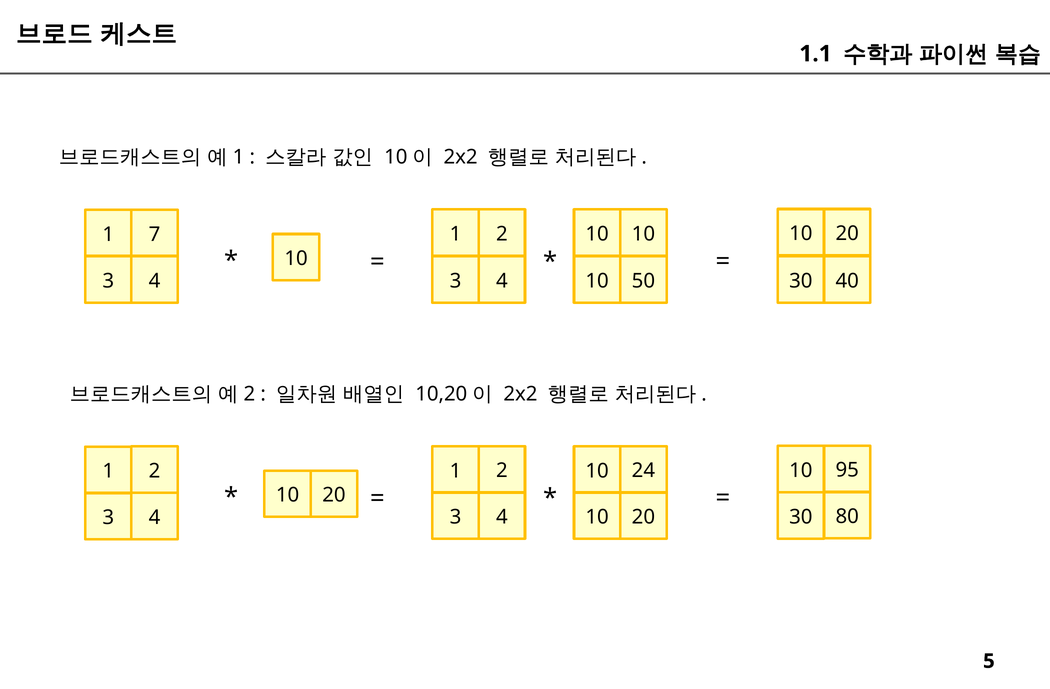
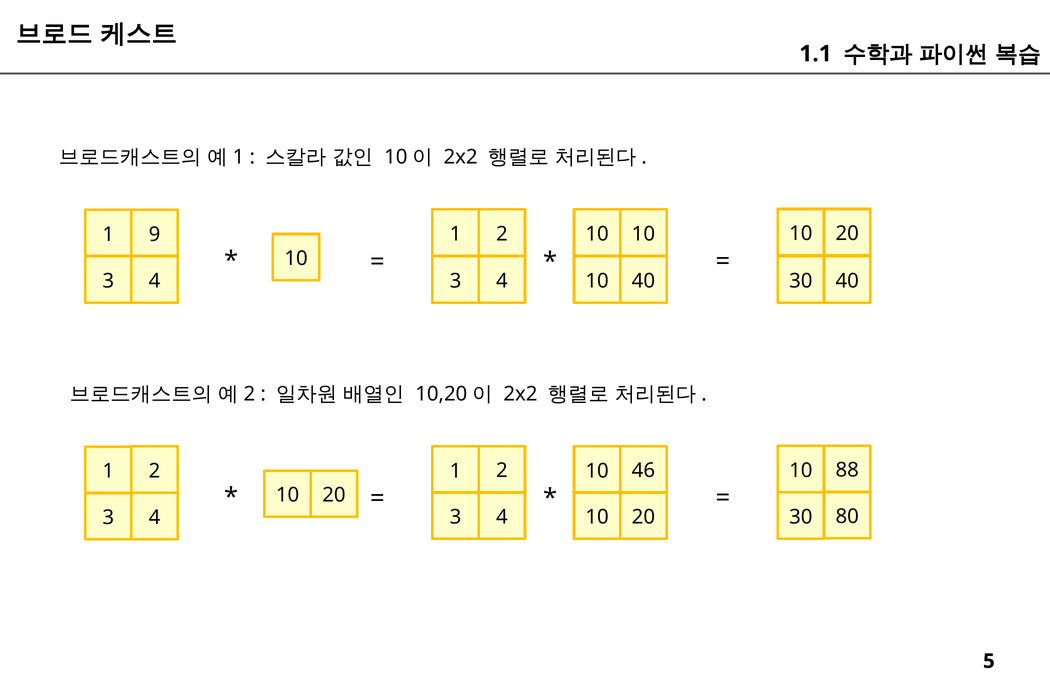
7: 7 -> 9 (155, 235)
10 50: 50 -> 40 (643, 281)
95: 95 -> 88 (847, 471)
24: 24 -> 46 (643, 471)
